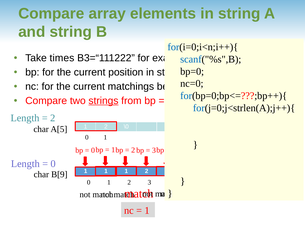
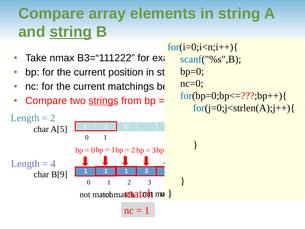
string underline: none -> present (71, 32)
times: times -> nmax (62, 58)
0: 0 -> 4 (53, 164)
